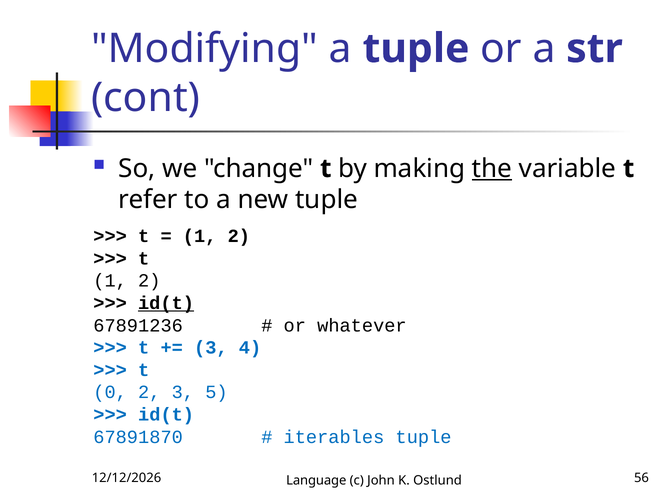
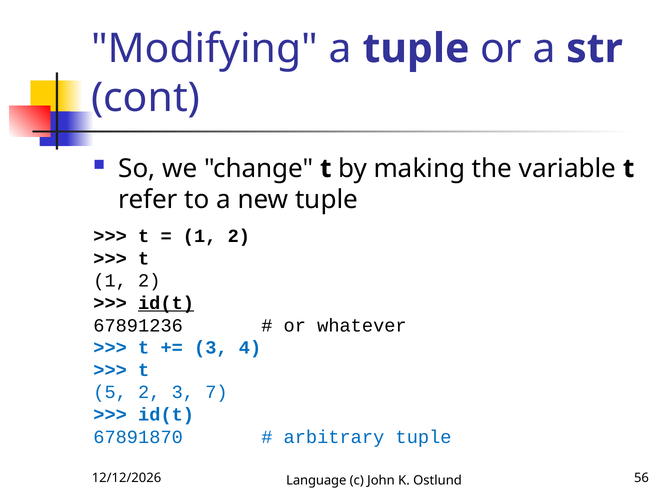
the underline: present -> none (492, 169)
0: 0 -> 5 (110, 393)
5: 5 -> 7 (216, 393)
iterables: iterables -> arbitrary (334, 437)
